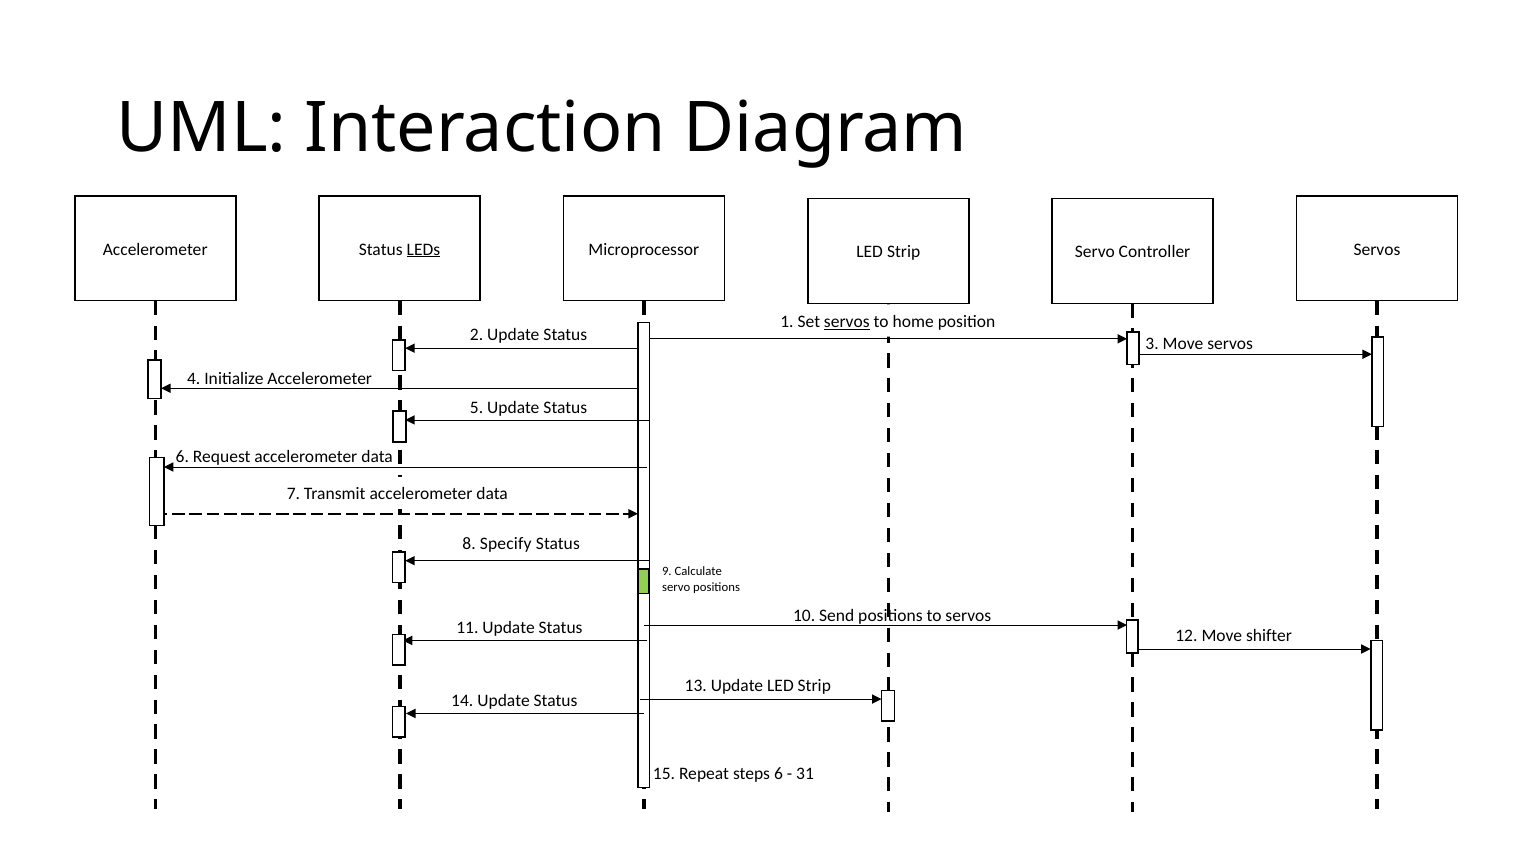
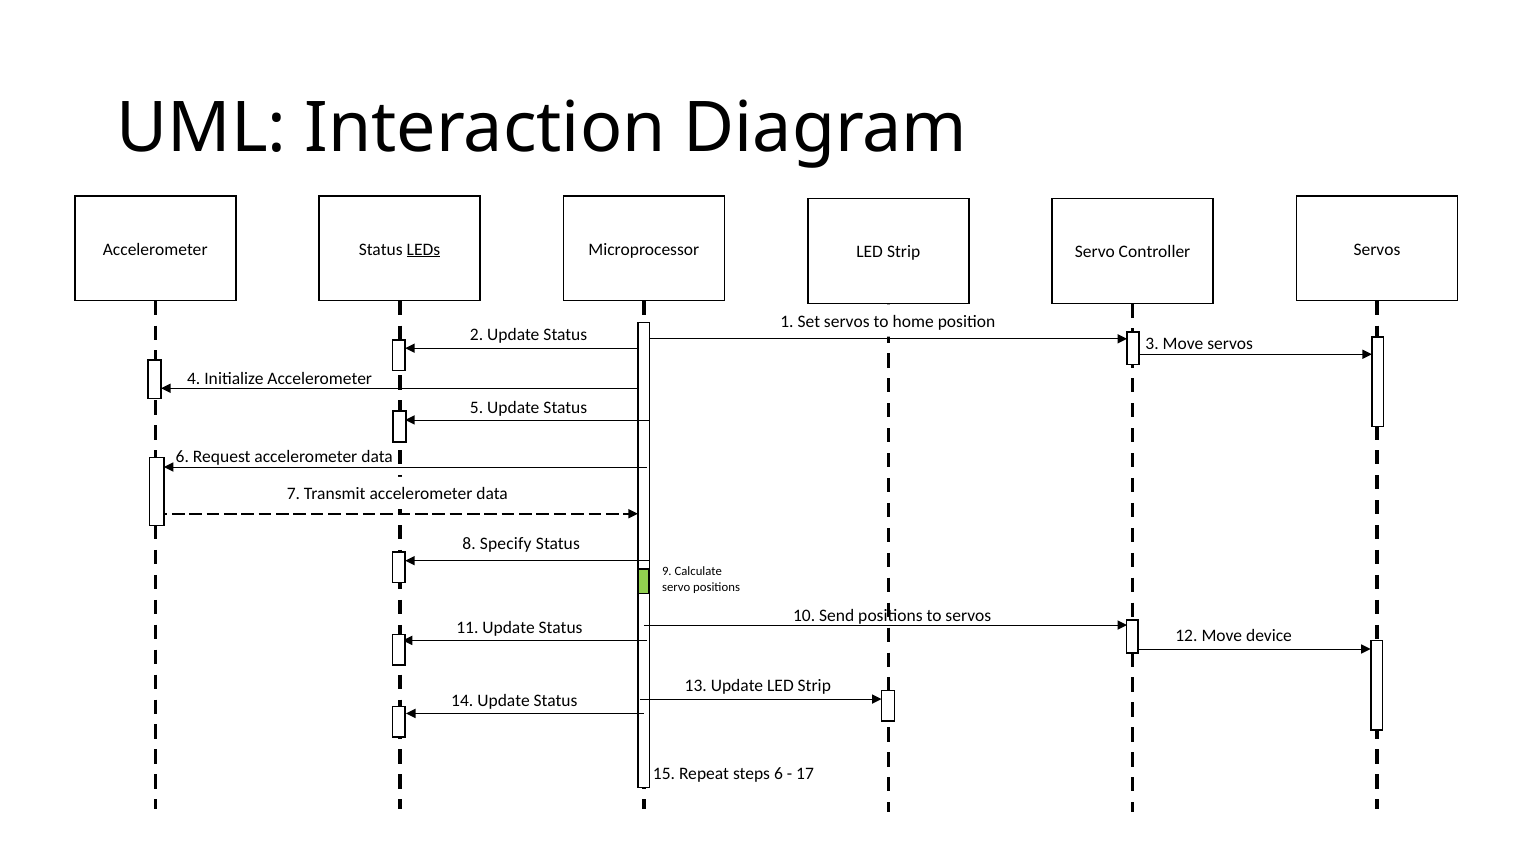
servos underline: present -> none (847, 322)
shifter: shifter -> device (1269, 635)
31: 31 -> 17 (805, 773)
